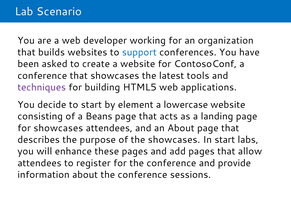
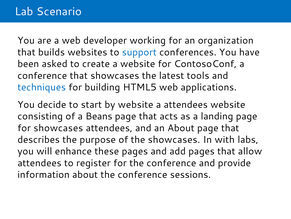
techniques colour: purple -> blue (42, 87)
by element: element -> website (136, 104)
a lowercase: lowercase -> attendees (186, 104)
In start: start -> with (225, 139)
